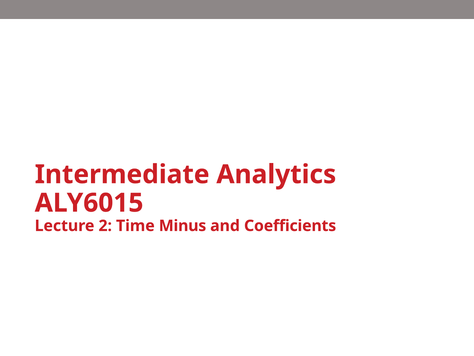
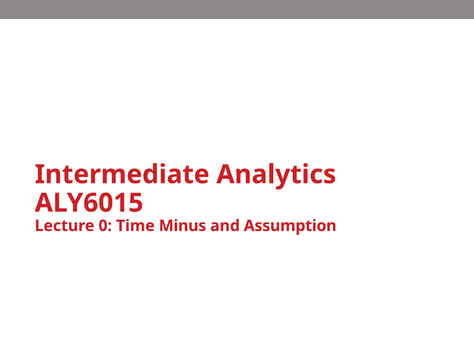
2: 2 -> 0 (105, 225)
Coefficients: Coefficients -> Assumption (290, 225)
